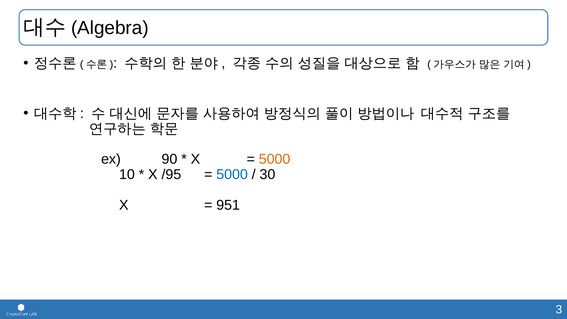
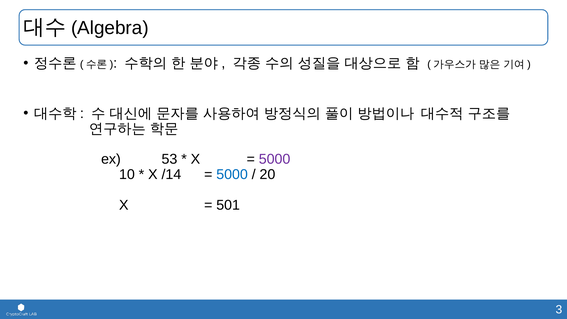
90: 90 -> 53 (169, 159)
5000 colour: orange -> purple (275, 159)
/95: /95 -> /14 (171, 175)
30: 30 -> 20 (267, 175)
951: 951 -> 501 (228, 205)
